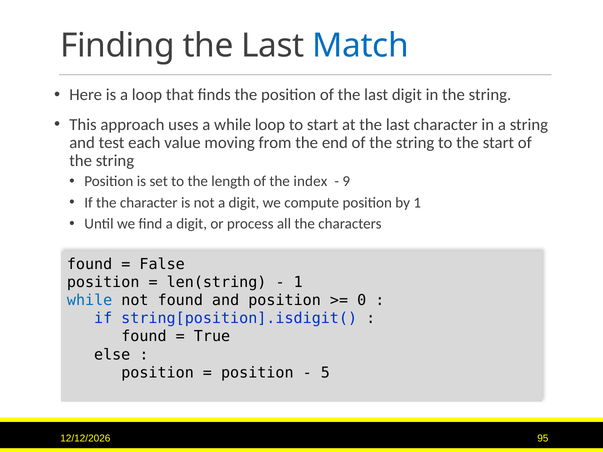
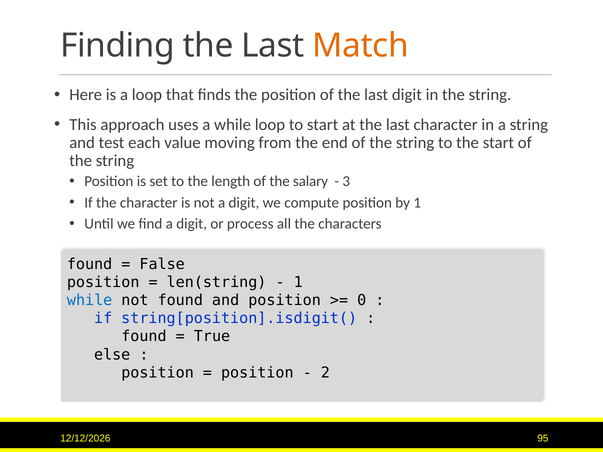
Match colour: blue -> orange (360, 46)
index: index -> salary (311, 181)
9: 9 -> 3 (346, 181)
5: 5 -> 2 (325, 373)
